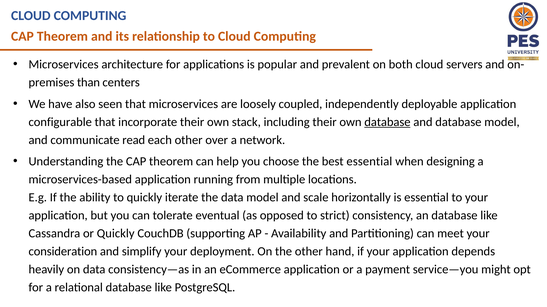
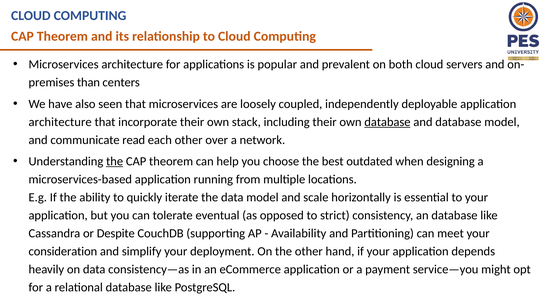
configurable: configurable -> architecture (60, 122)
the underline: none -> present (115, 162)
best essential: essential -> outdated (369, 162)
or Quickly: Quickly -> Despite (116, 234)
